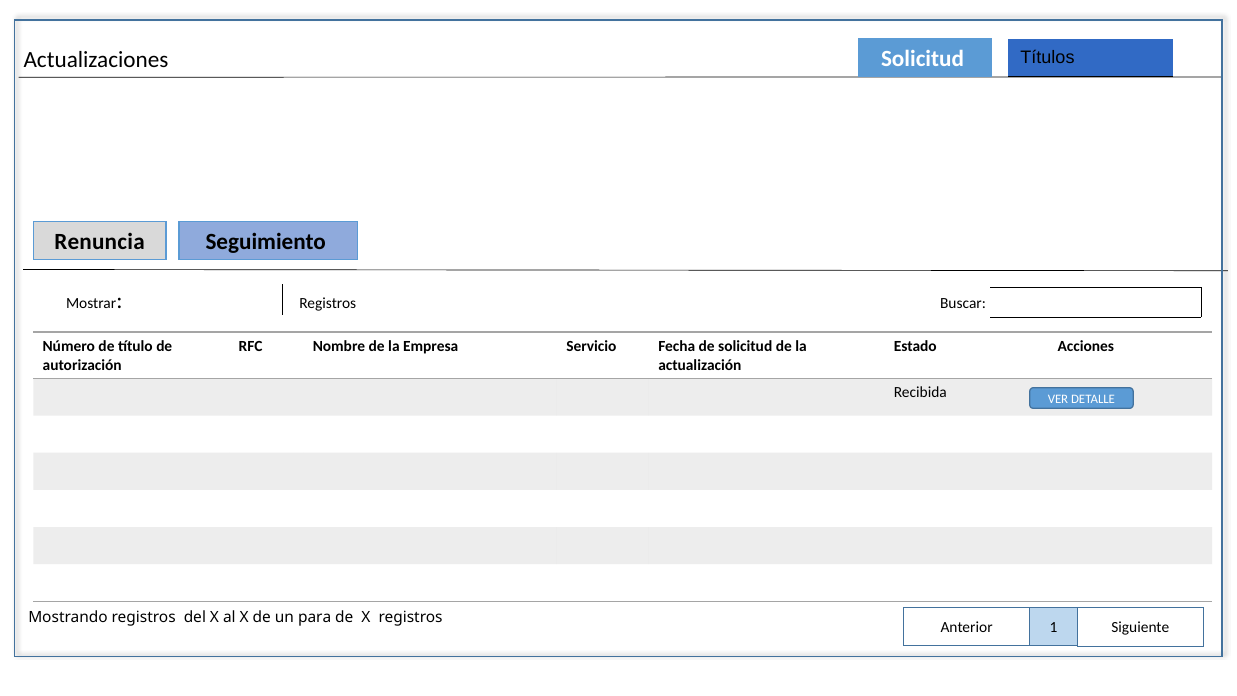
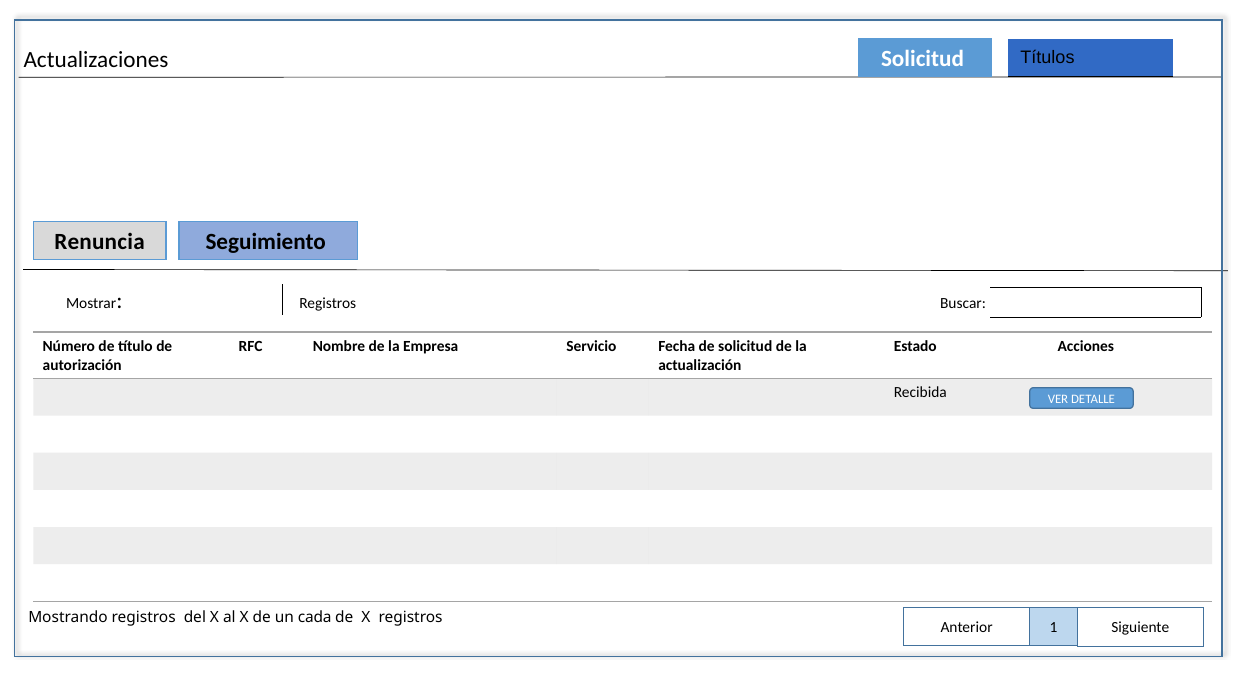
para: para -> cada (315, 617)
